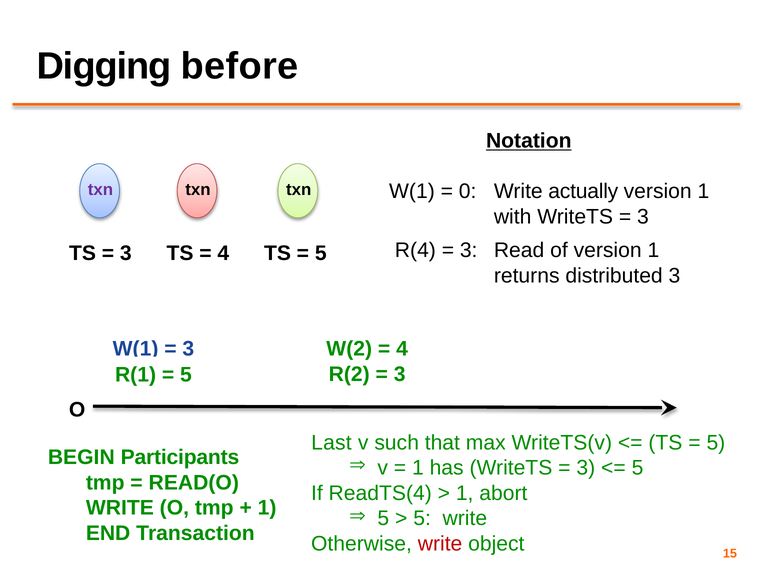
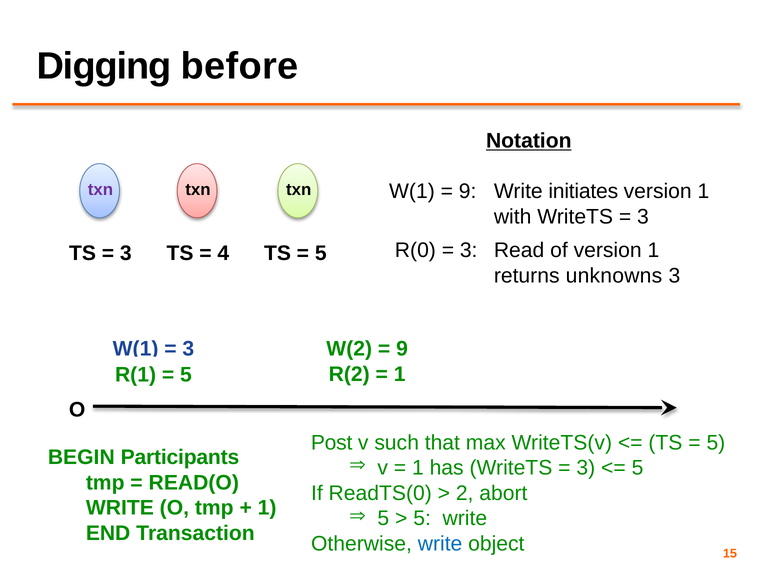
0: 0 -> 9 (468, 191)
actually: actually -> initiates (583, 191)
R(4: R(4 -> R(0 (415, 250)
distributed: distributed -> unknowns (614, 276)
4: 4 -> 9 (402, 349)
3: 3 -> 1 (400, 374)
Last: Last -> Post (332, 443)
ReadTS(4: ReadTS(4 -> ReadTS(0 (380, 493)
1: 1 -> 2 (465, 493)
write colour: red -> blue (440, 544)
